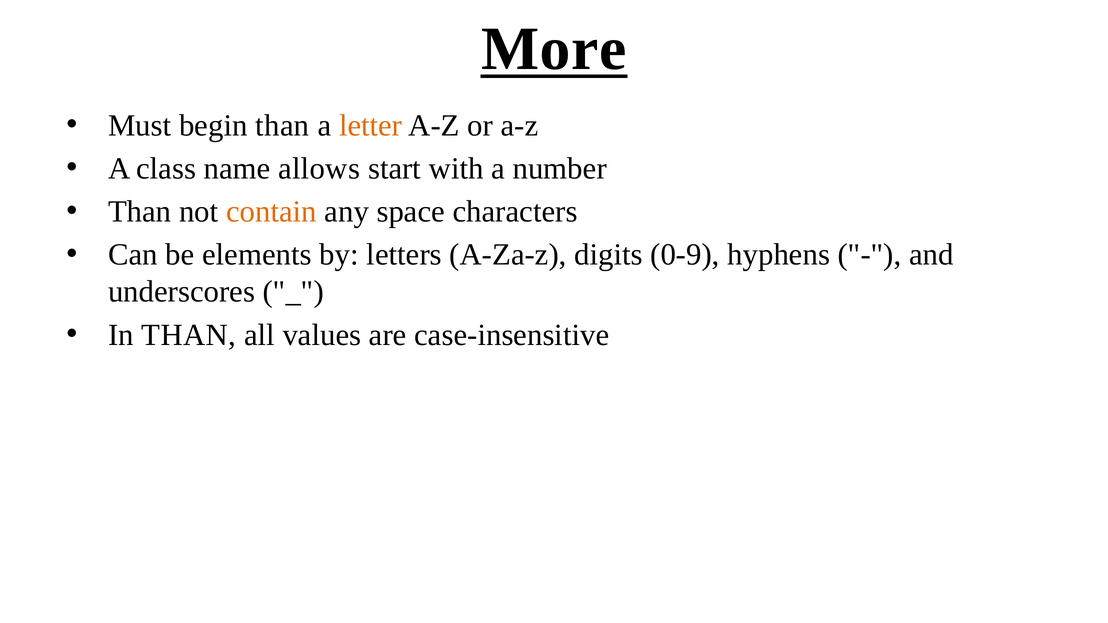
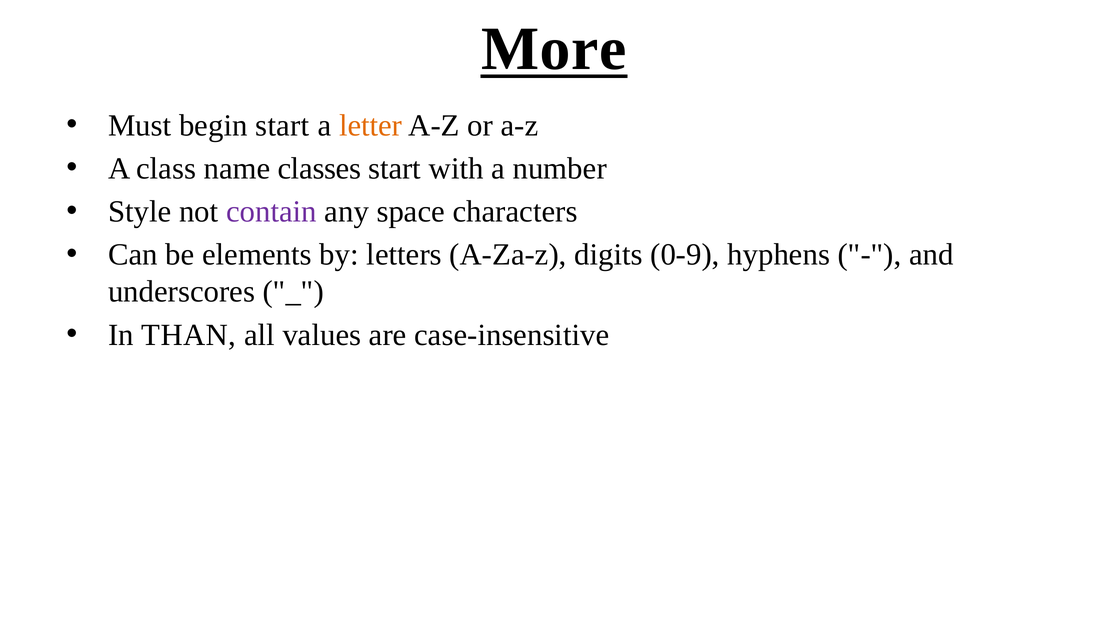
begin than: than -> start (282, 125)
allows: allows -> classes (319, 169)
Than: Than -> Style (140, 212)
contain colour: orange -> purple (271, 212)
